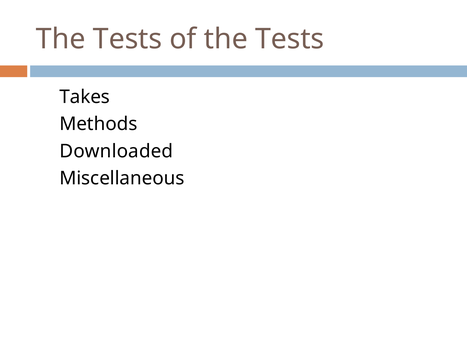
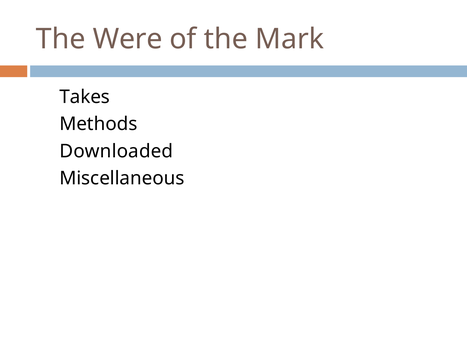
Tests: Tests -> Were (128, 39)
of the Tests: Tests -> Mark (290, 39)
